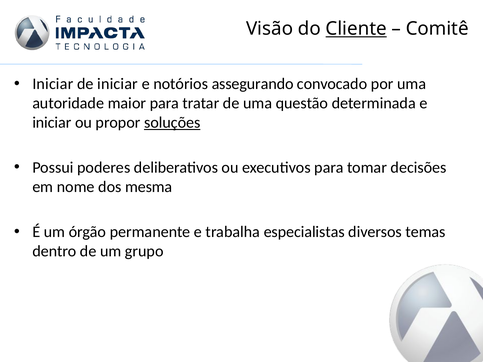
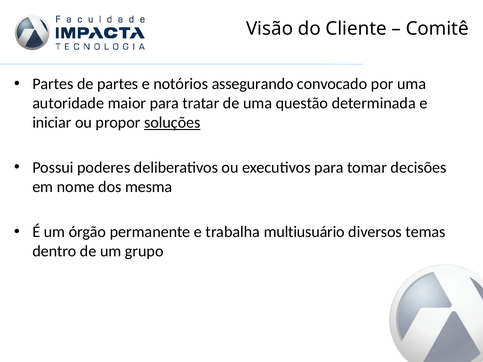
Cliente underline: present -> none (356, 29)
Iniciar: Iniciar -> Partes (53, 84)
de iniciar: iniciar -> partes (118, 84)
especialistas: especialistas -> multiusuário (304, 232)
